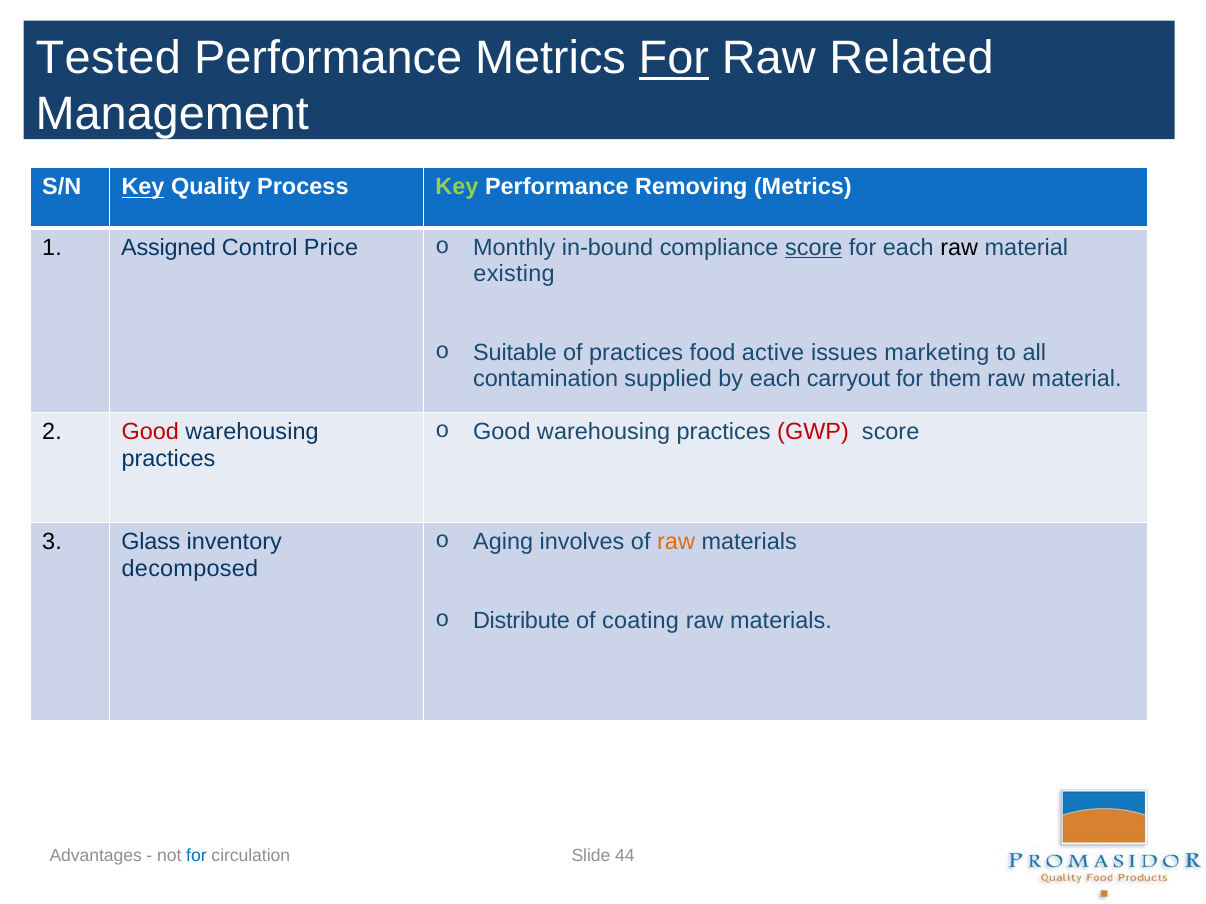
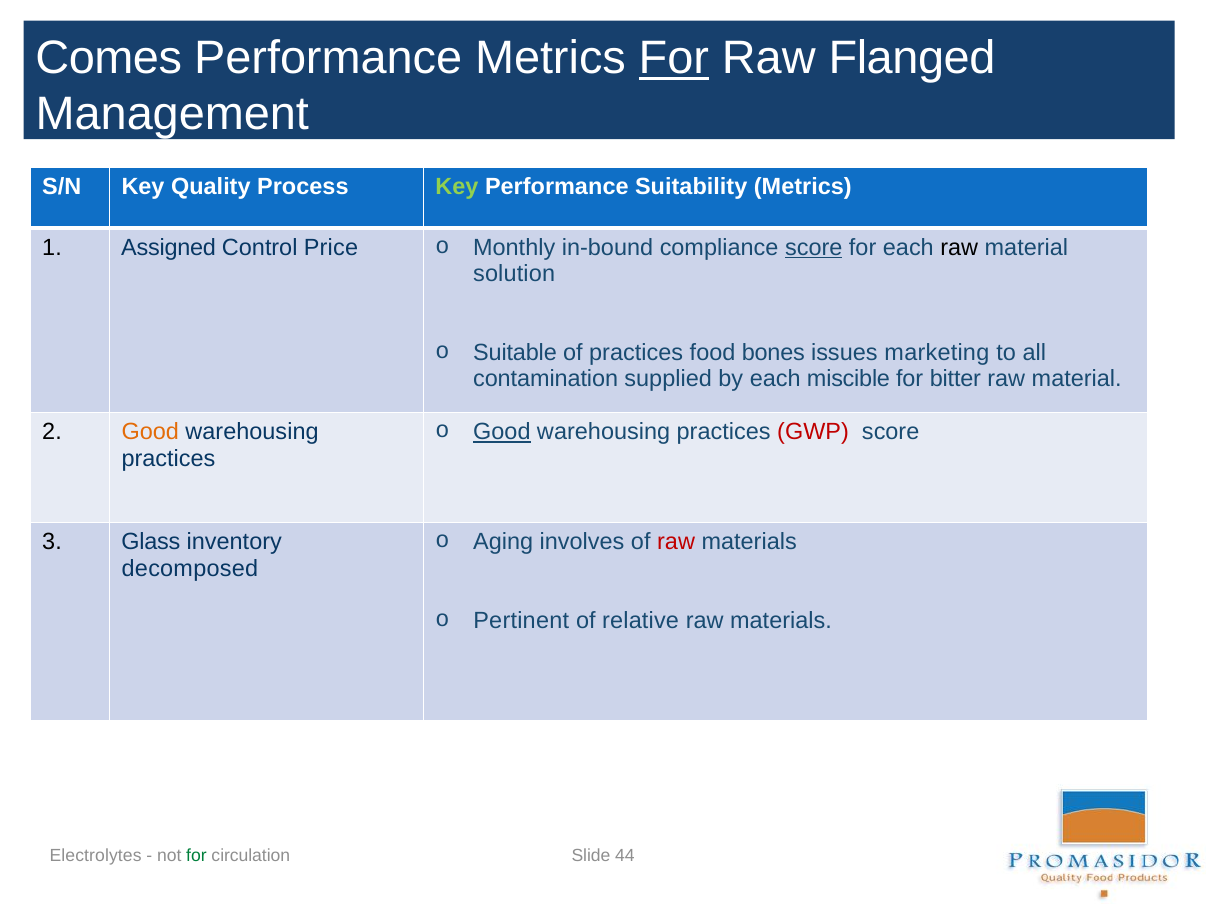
Tested: Tested -> Comes (109, 58)
Related: Related -> Flanged (912, 58)
Key underline: present -> none (143, 187)
Removing: Removing -> Suitability (691, 187)
existing: existing -> solution (514, 274)
active: active -> bones (773, 353)
carryout: carryout -> miscible (849, 379)
them: them -> bitter (955, 379)
Good colour: red -> orange (150, 432)
Good underline: none -> present (502, 432)
raw colour: orange -> red (676, 542)
Distribute: Distribute -> Pertinent (521, 621)
coating: coating -> relative (641, 621)
Advantages: Advantages -> Electrolytes (96, 856)
for colour: blue -> green (196, 856)
